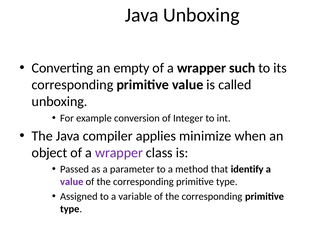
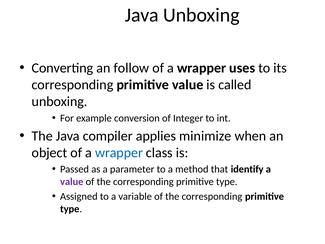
empty: empty -> follow (131, 68)
such: such -> uses (242, 68)
wrapper colour: purple -> blue (119, 153)
